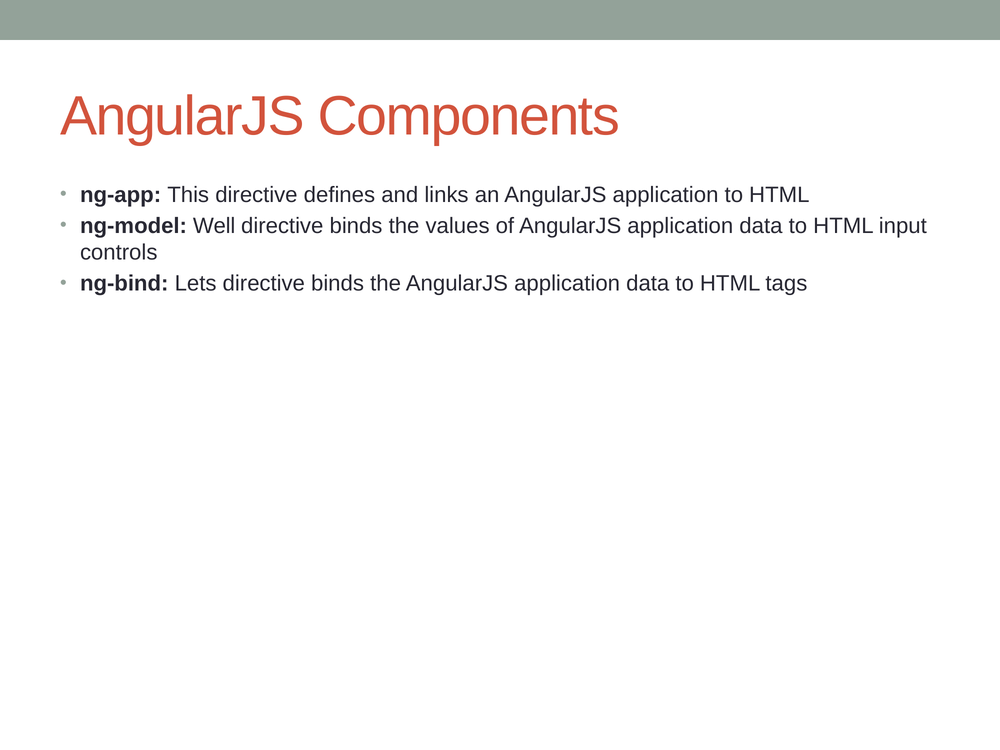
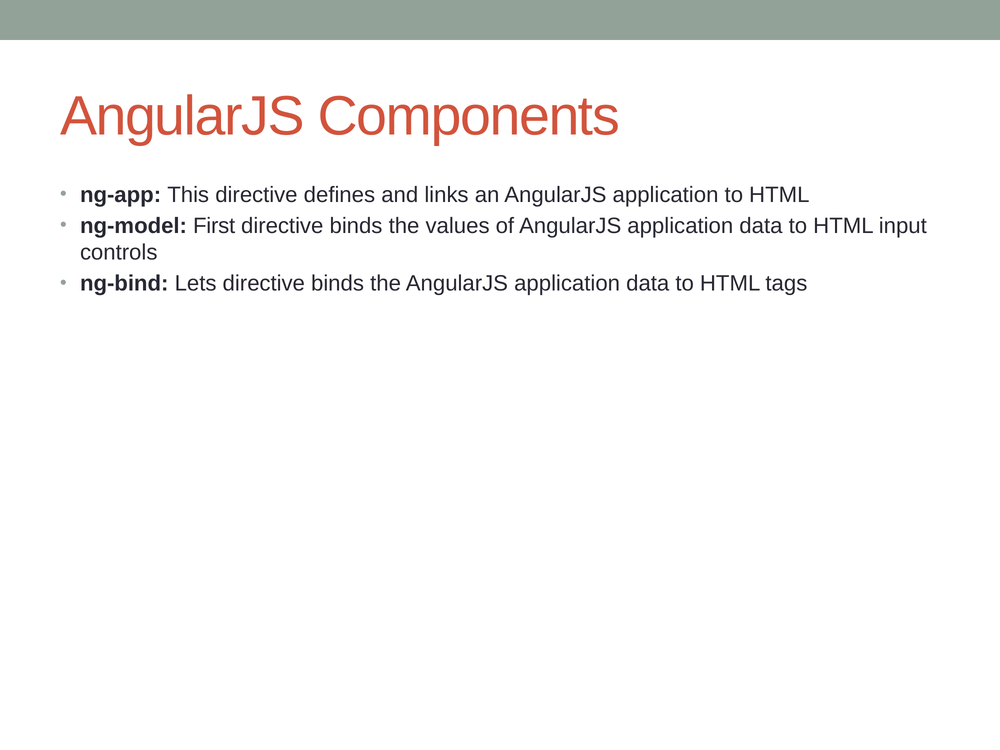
Well: Well -> First (214, 226)
